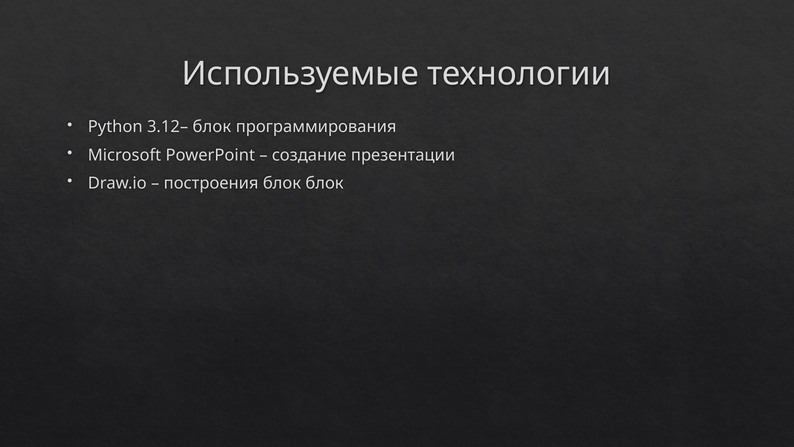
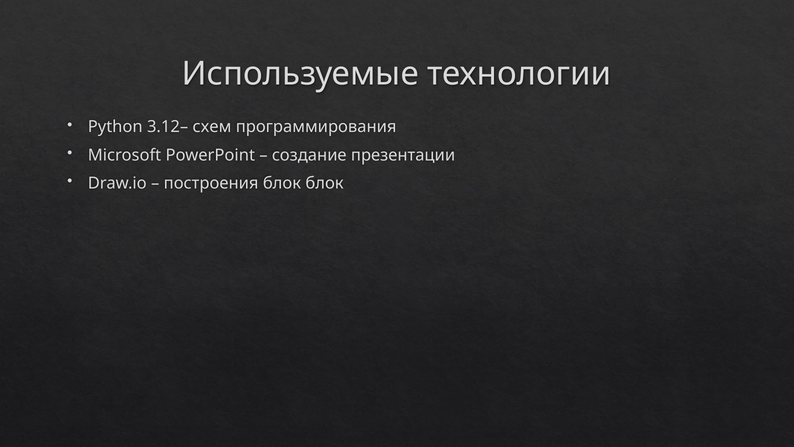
3.12– блок: блок -> схем (212, 127)
